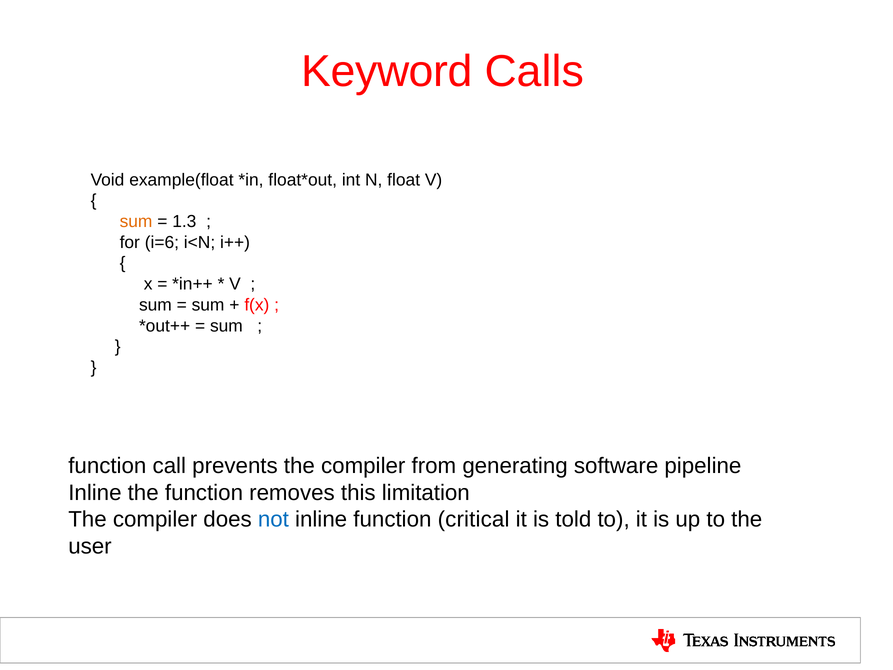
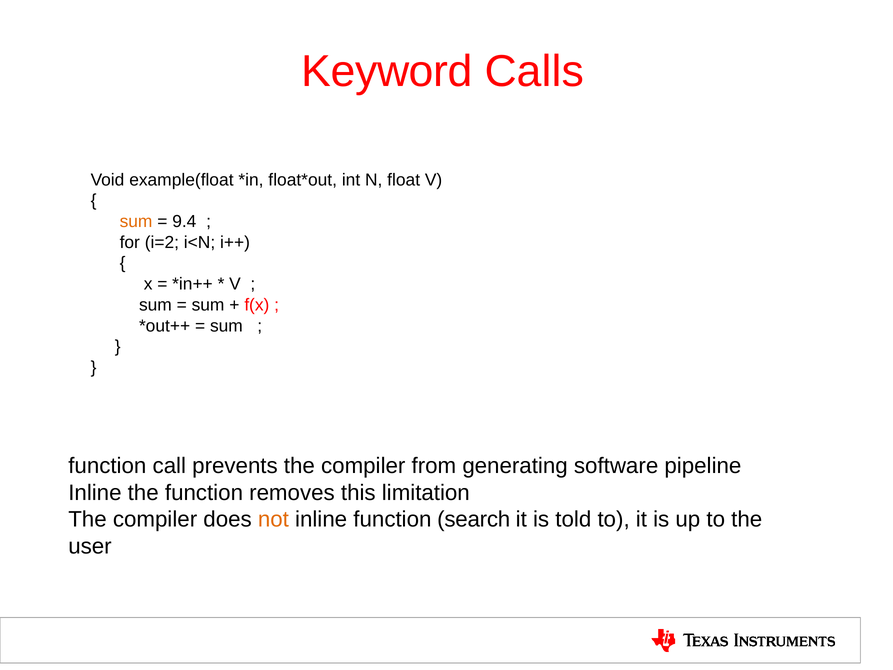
1.3: 1.3 -> 9.4 (184, 221)
i=6: i=6 -> i=2 (162, 242)
not colour: blue -> orange (273, 519)
critical: critical -> search (474, 519)
